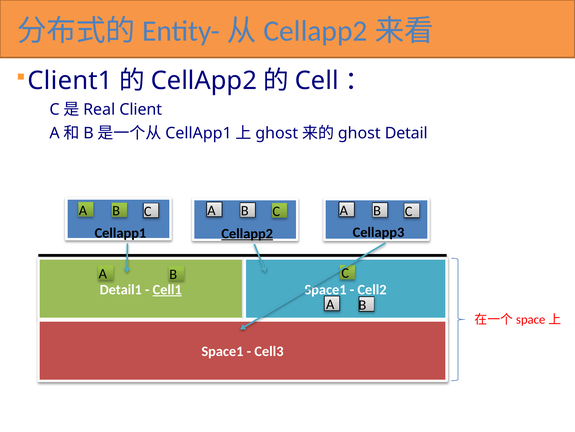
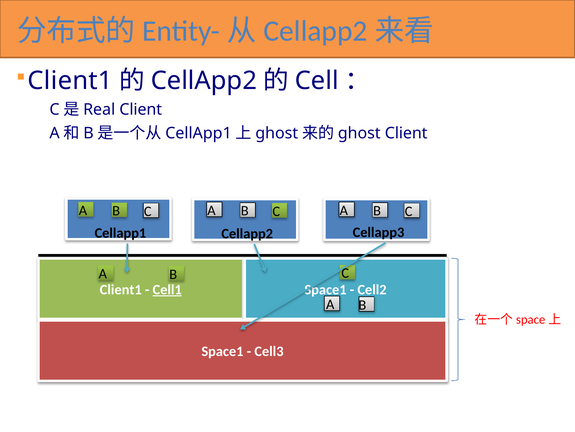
Detail: Detail -> Client (406, 133)
Cellapp2 underline: present -> none (247, 233)
Detail1: Detail1 -> Client1 (121, 289)
